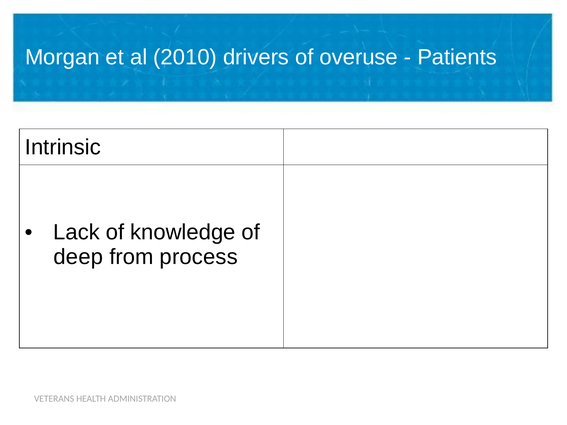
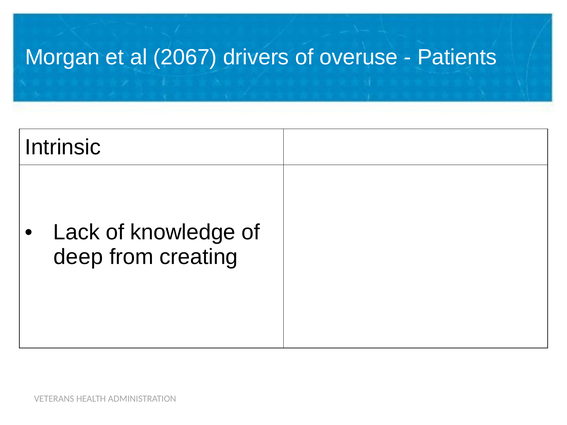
2010: 2010 -> 2067 (185, 57)
process: process -> creating (199, 257)
